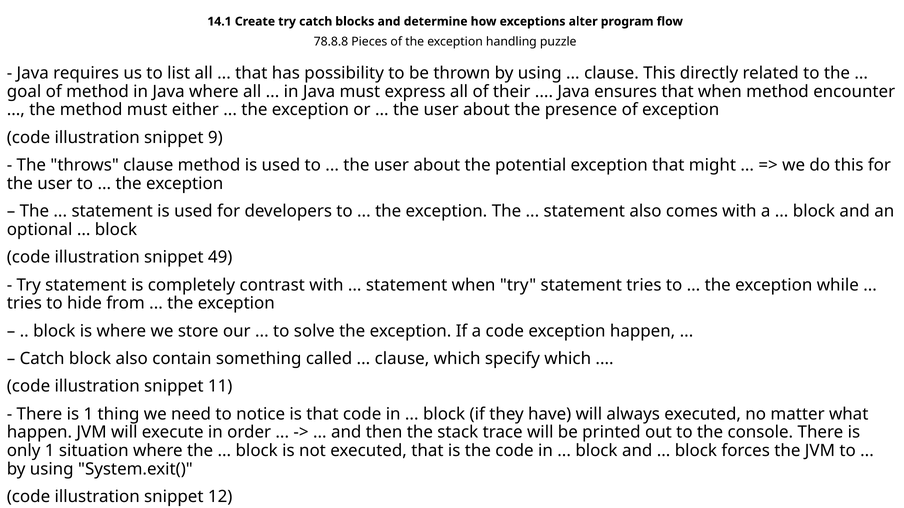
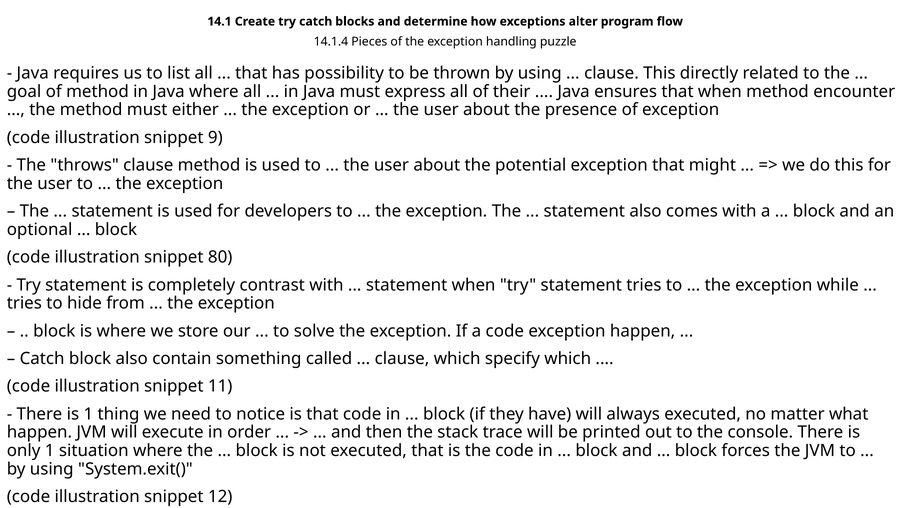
78.8.8: 78.8.8 -> 14.1.4 (331, 42)
49: 49 -> 80 (220, 257)
